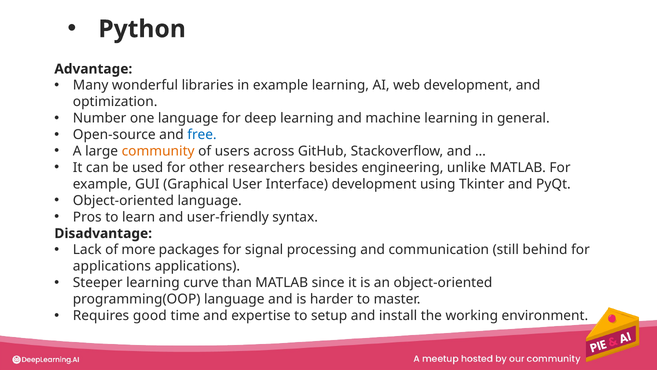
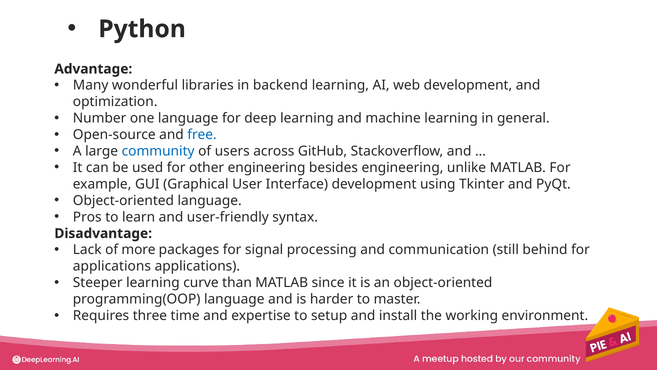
in example: example -> backend (281, 85)
community colour: orange -> blue (158, 151)
other researchers: researchers -> engineering (267, 167)
good: good -> three (150, 315)
